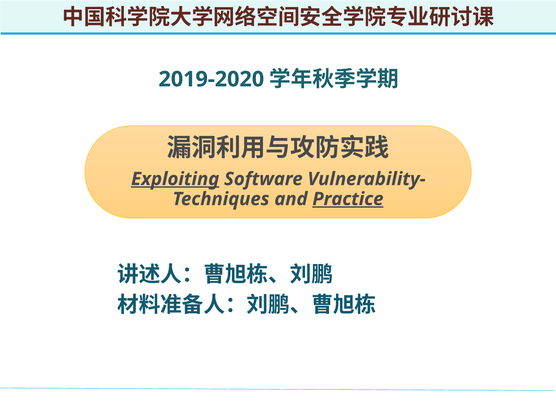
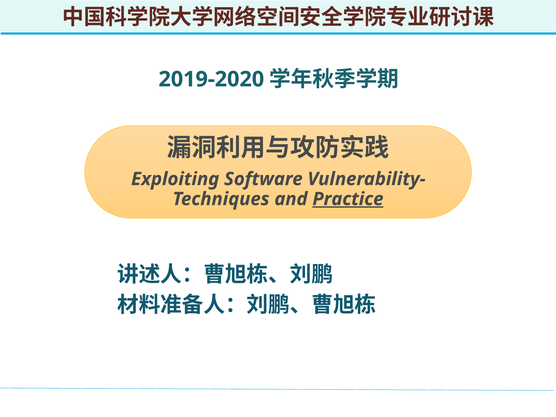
Exploiting underline: present -> none (175, 179)
